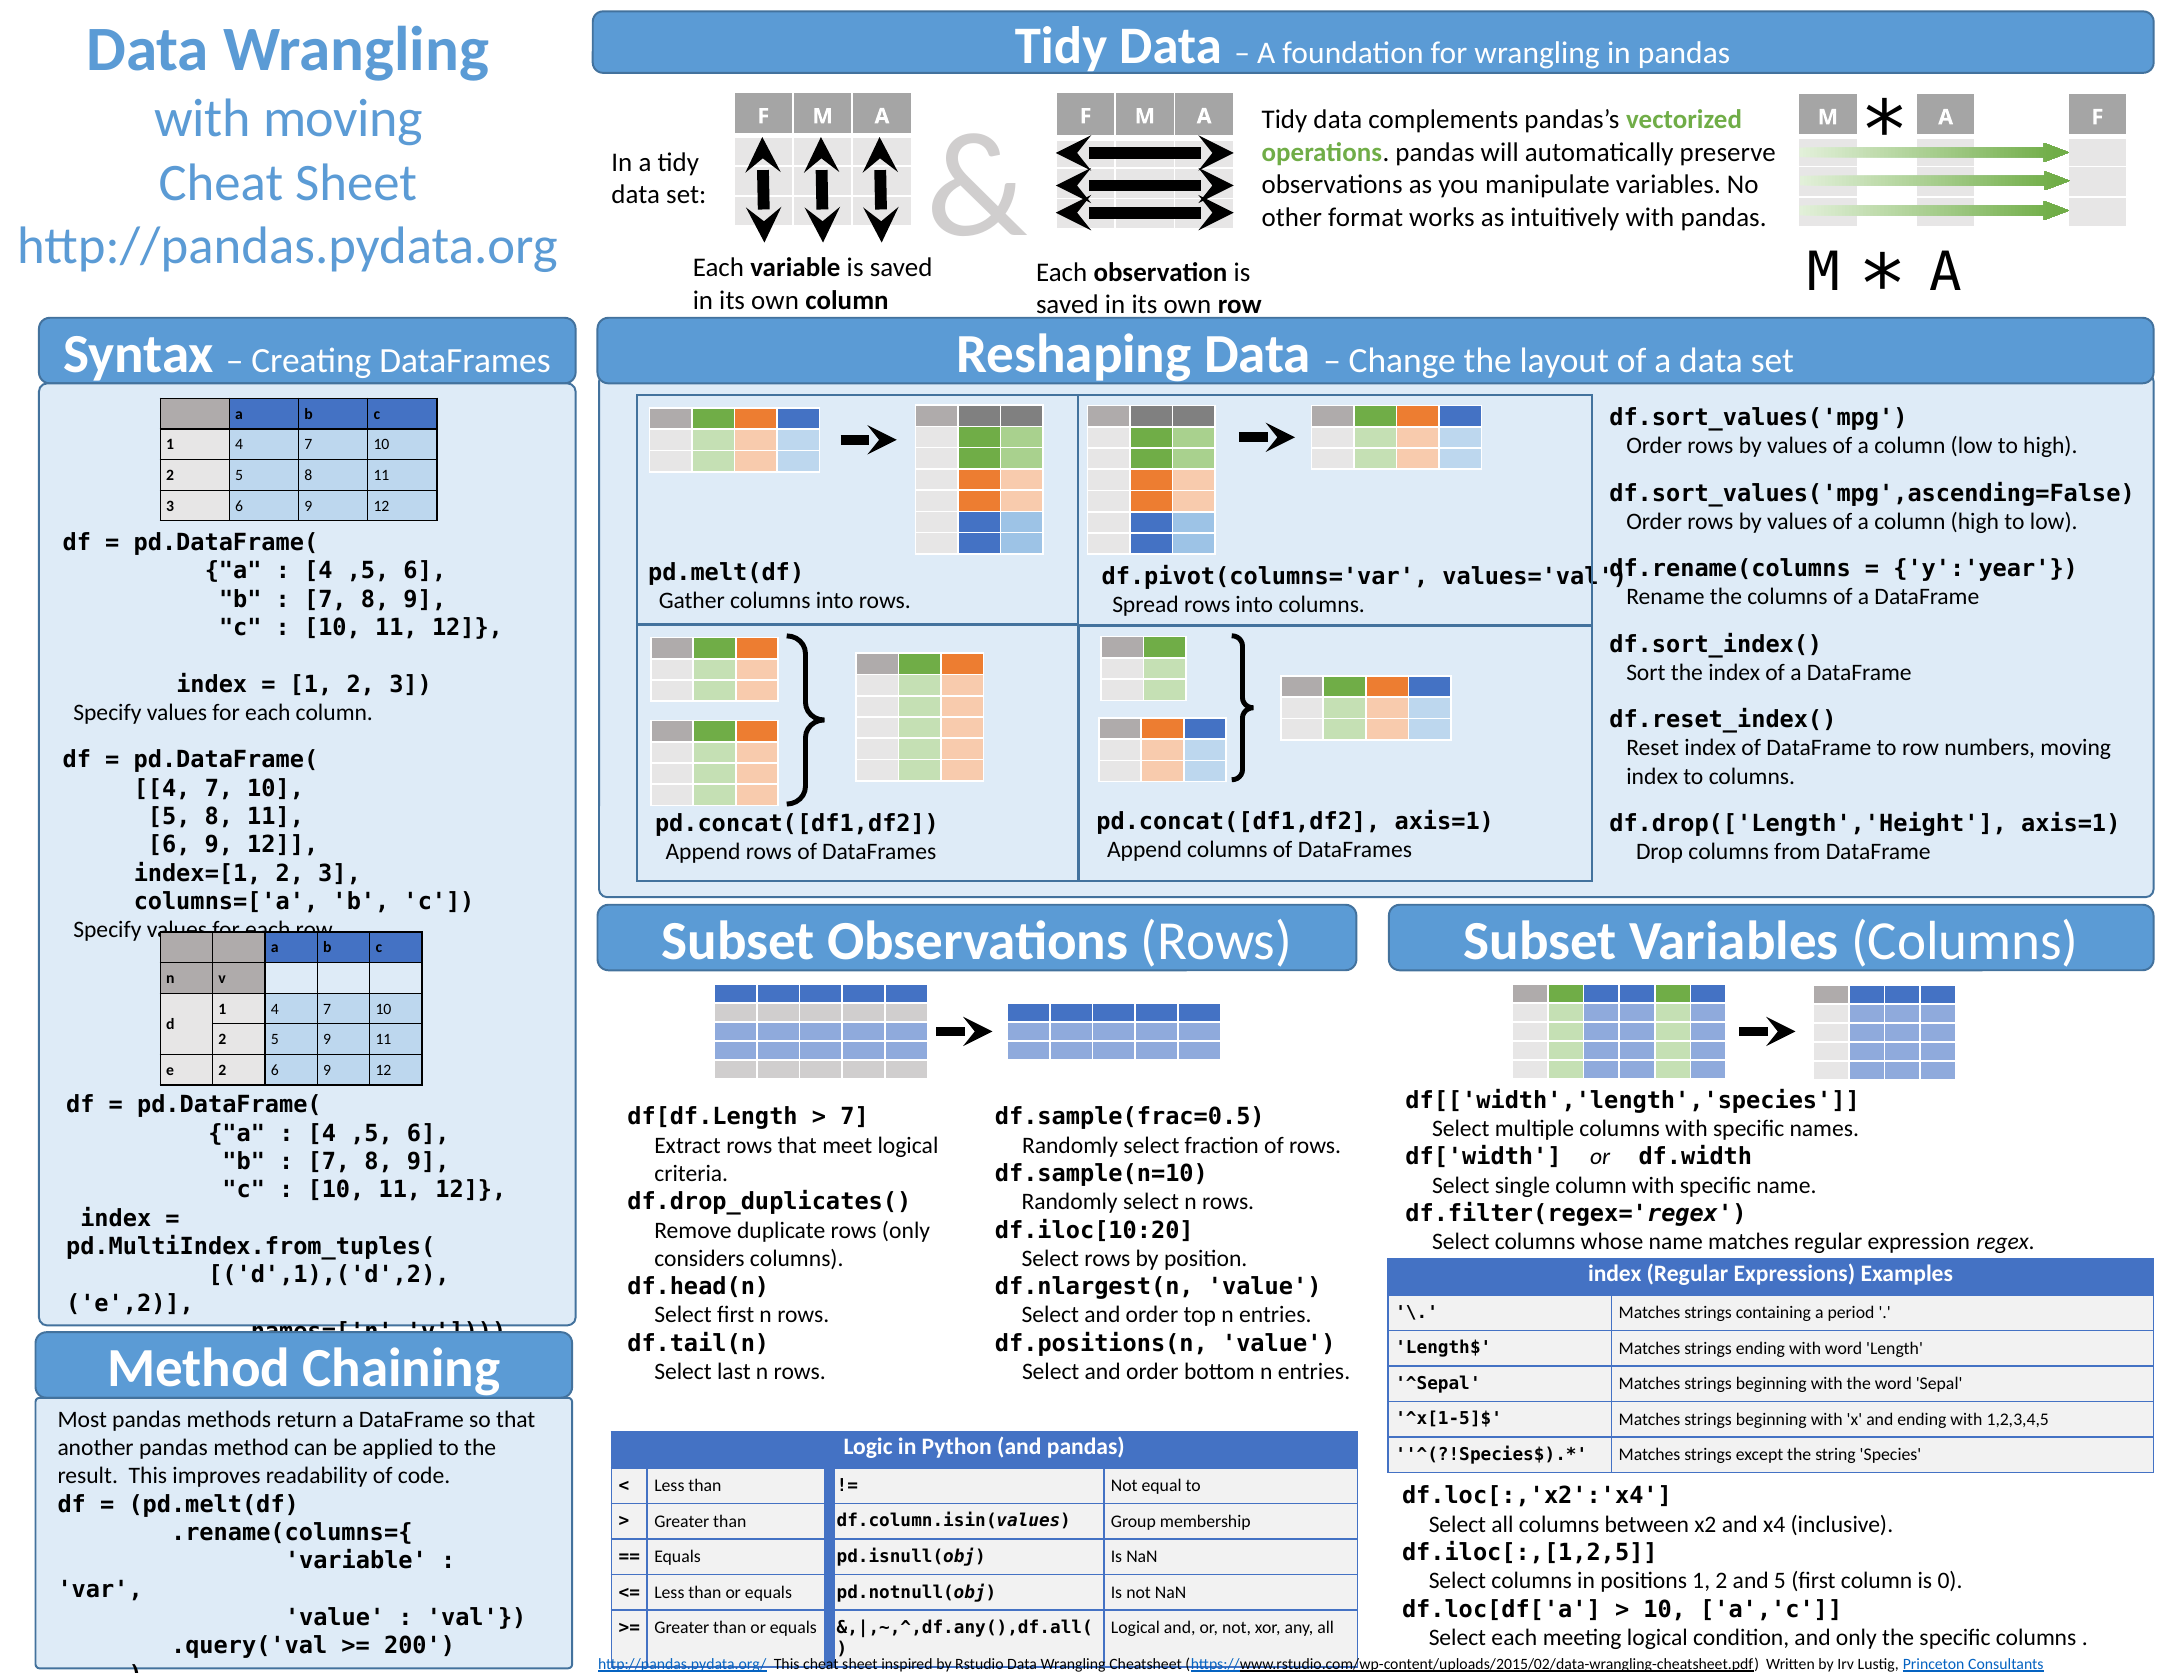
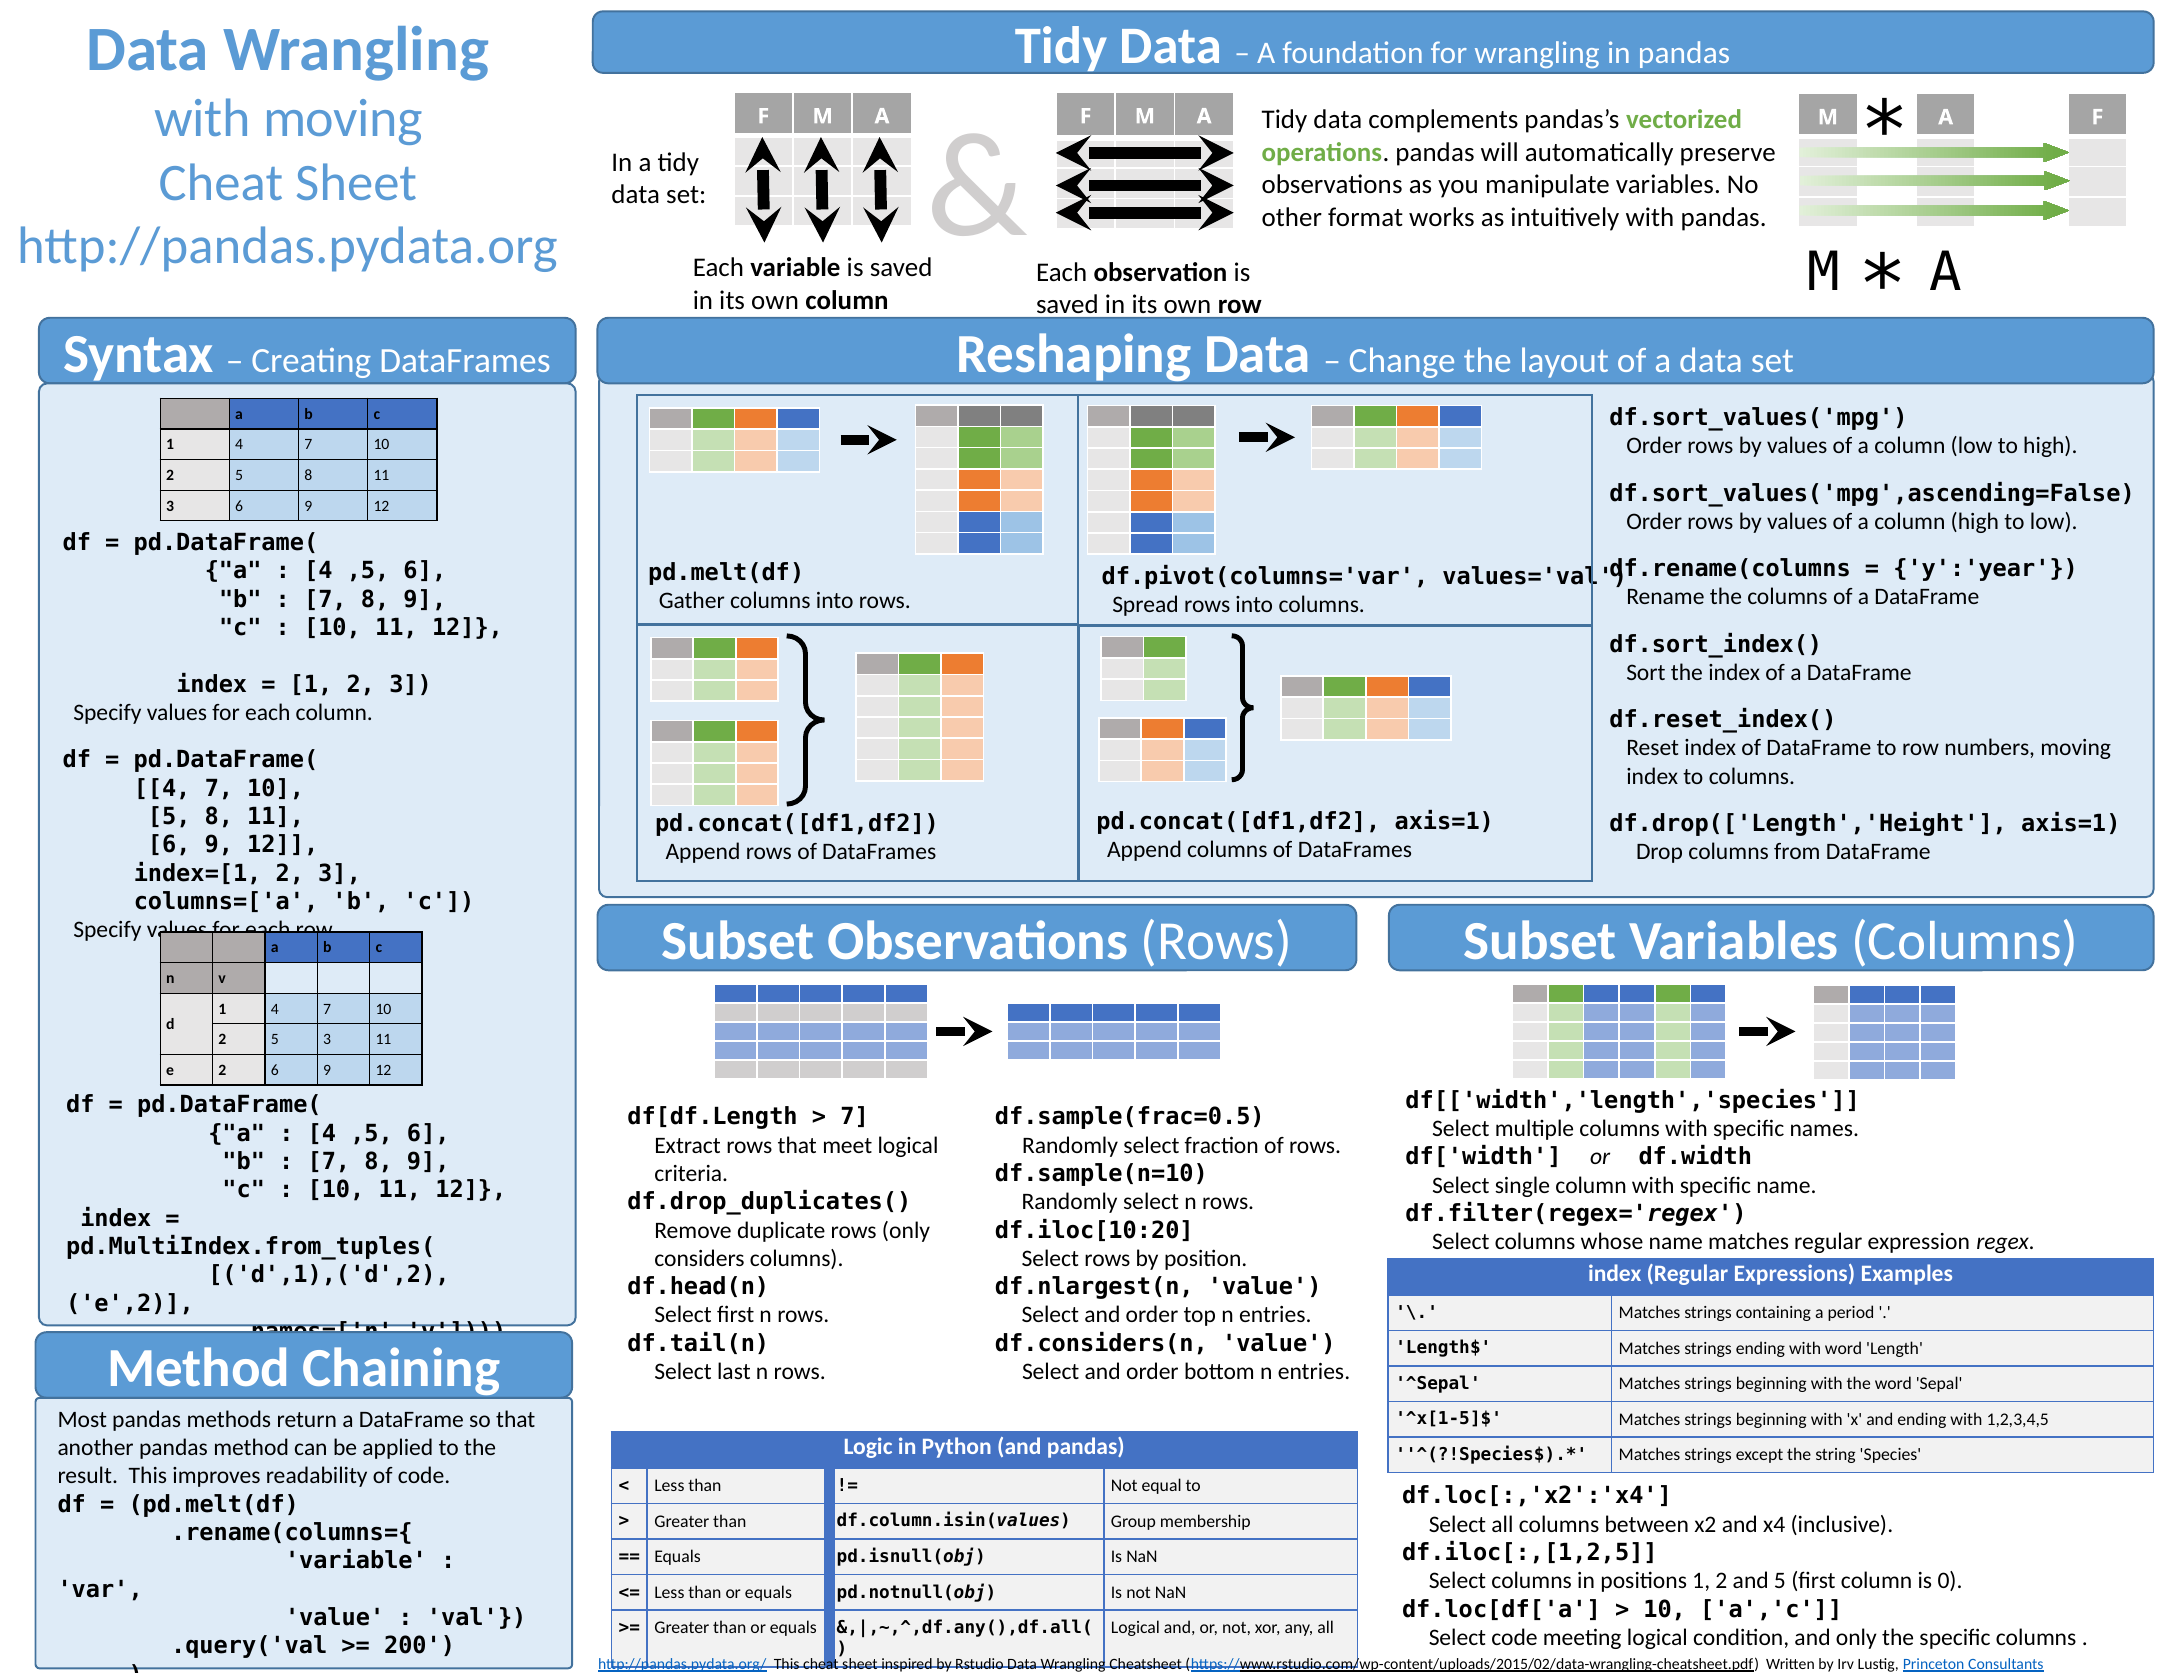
5 9: 9 -> 3 (327, 1040)
df.positions(n: df.positions(n -> df.considers(n (1101, 1344)
Select each: each -> code (1514, 1638)
